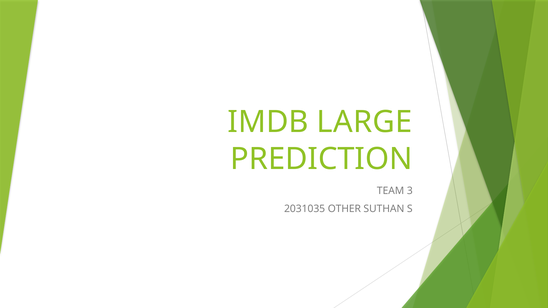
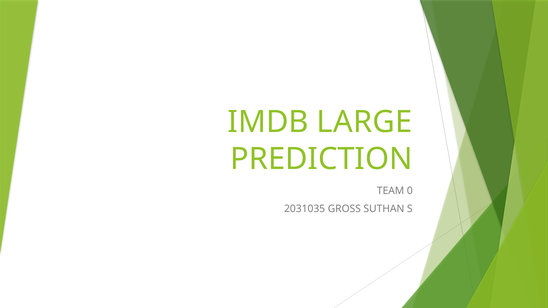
3: 3 -> 0 (410, 191)
OTHER: OTHER -> GROSS (344, 209)
